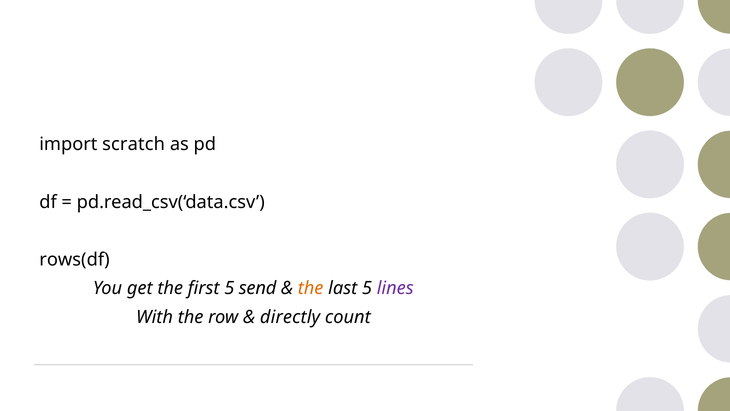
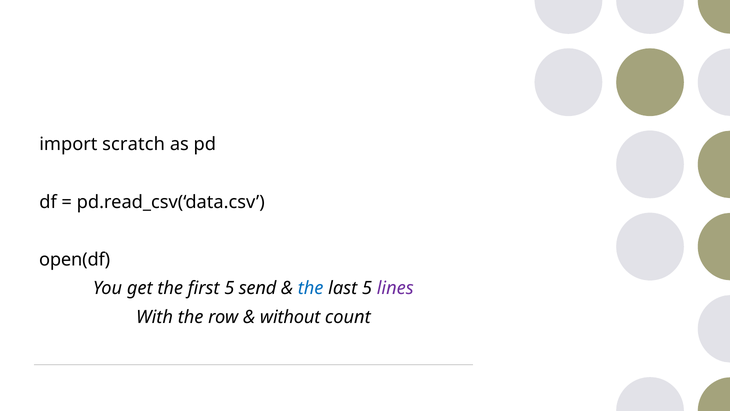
rows(df: rows(df -> open(df (75, 259)
the colour: orange -> blue (311, 288)
directly: directly -> without (290, 317)
